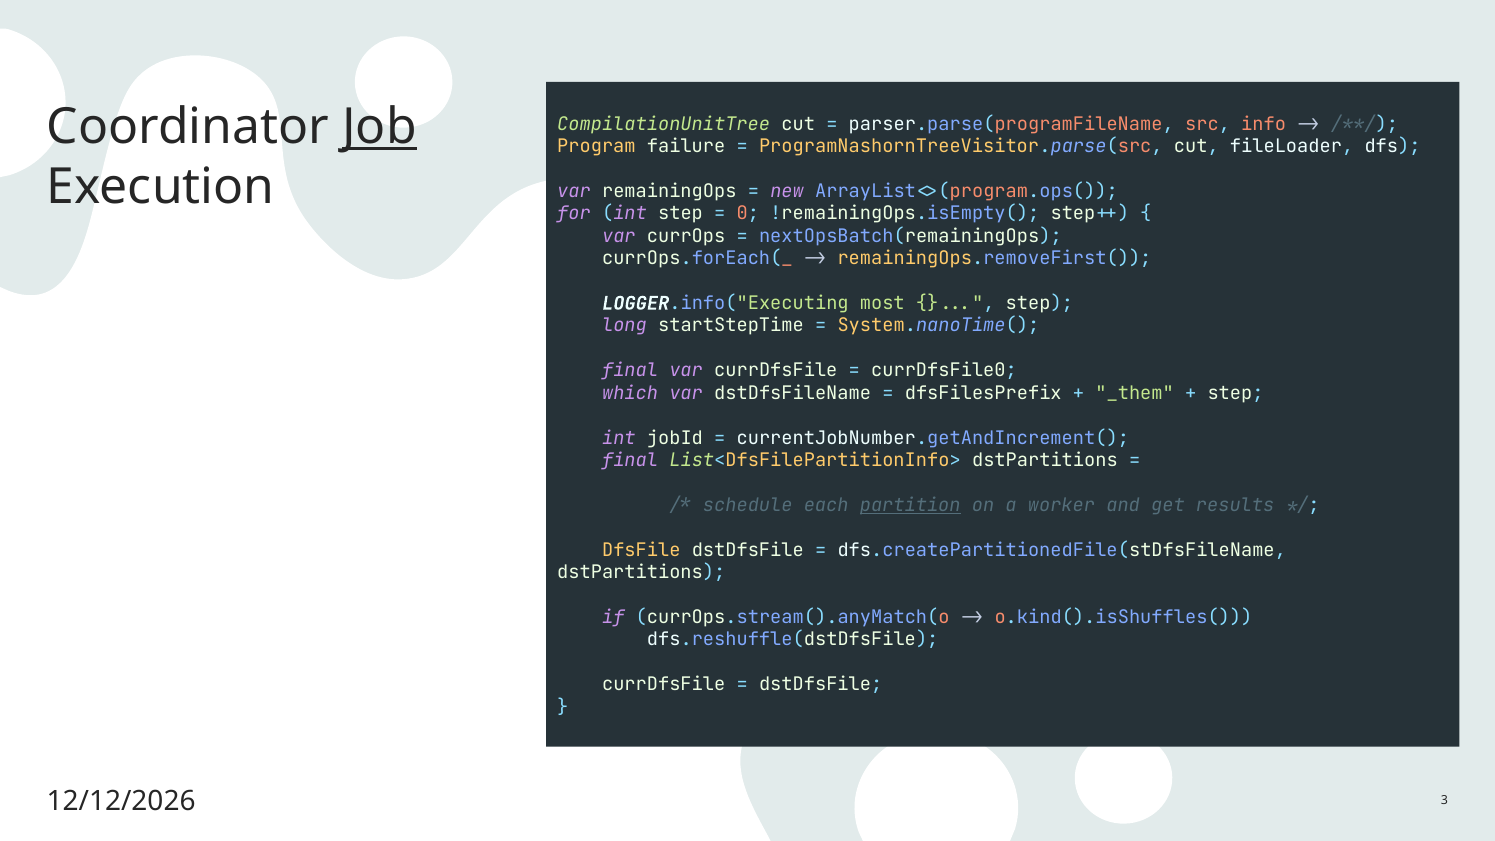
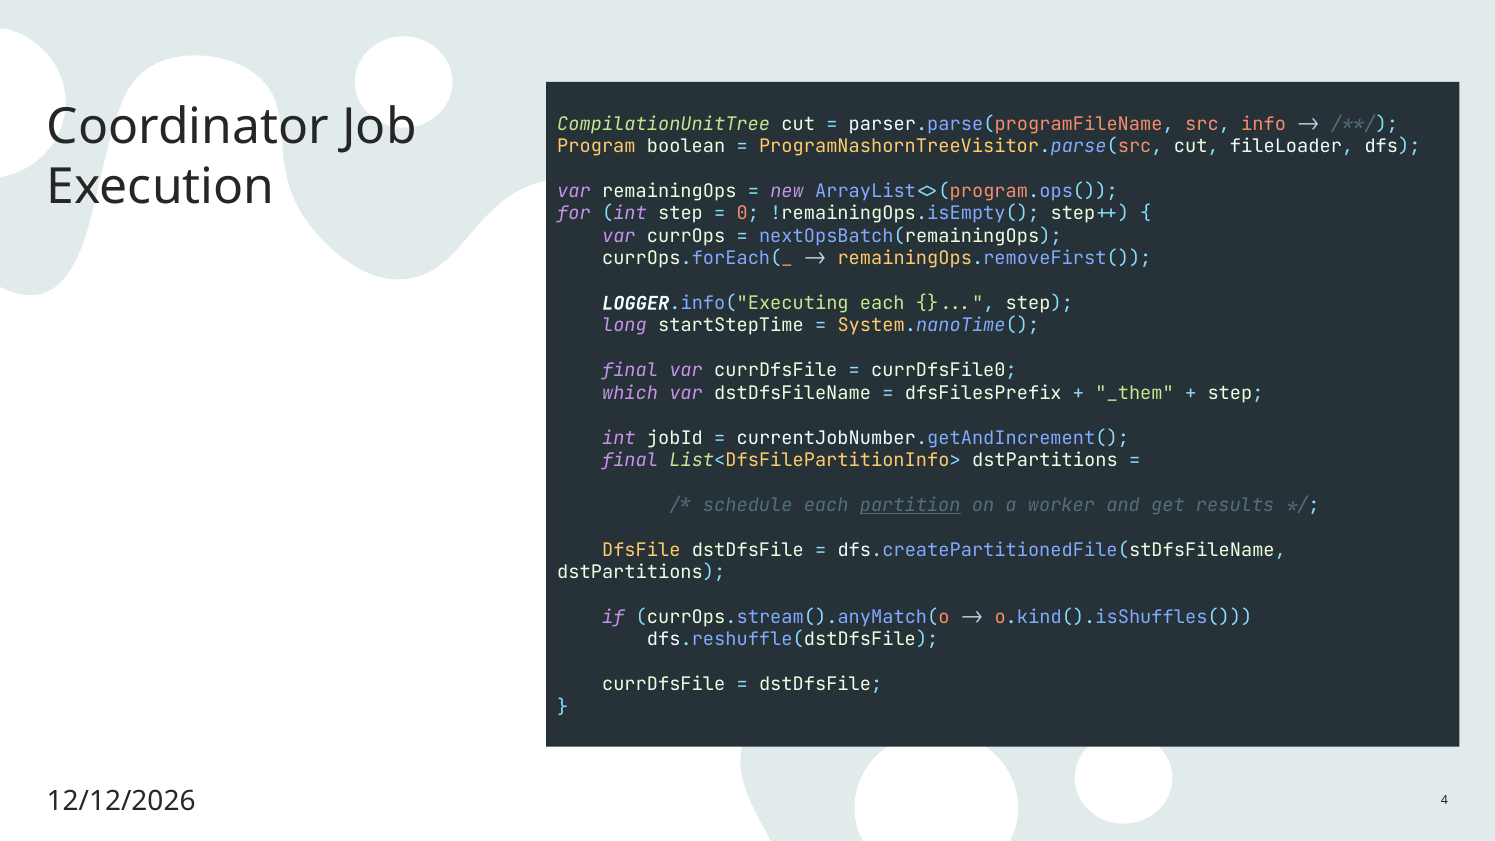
Job underline: present -> none (379, 127)
failure: failure -> boolean (686, 146)
LOGGER.info("Executing most: most -> each (882, 303)
3: 3 -> 4 (1445, 801)
